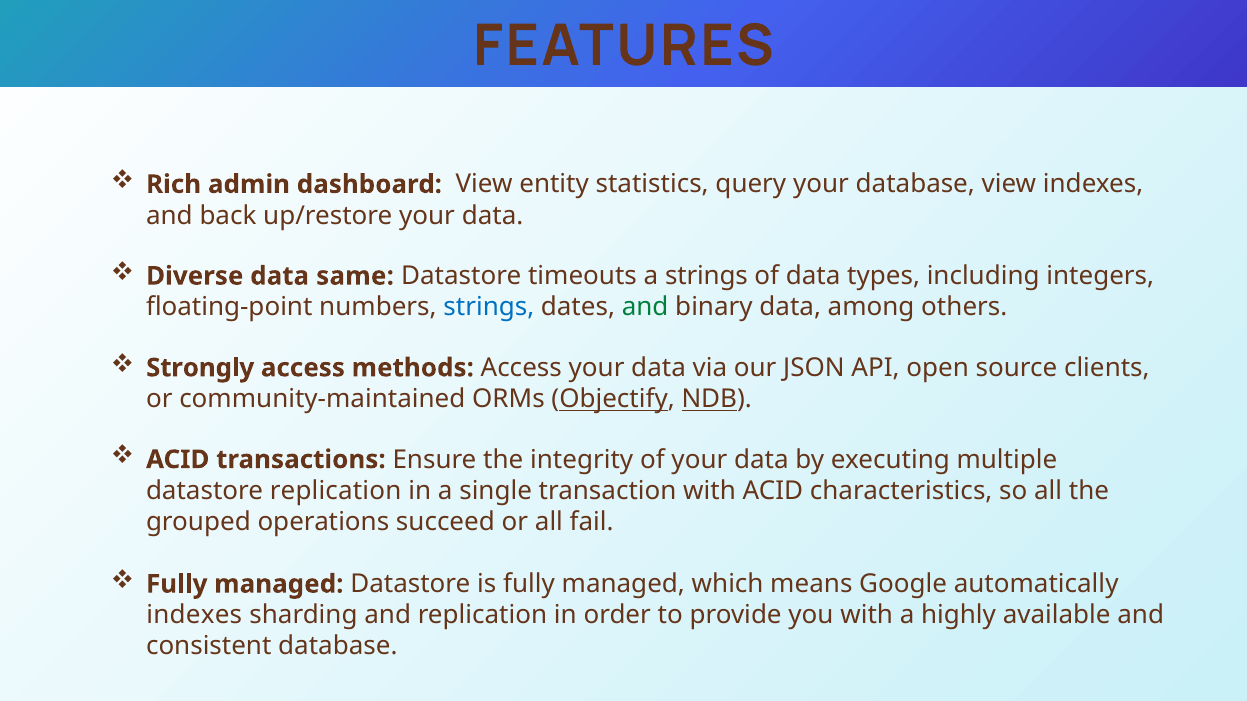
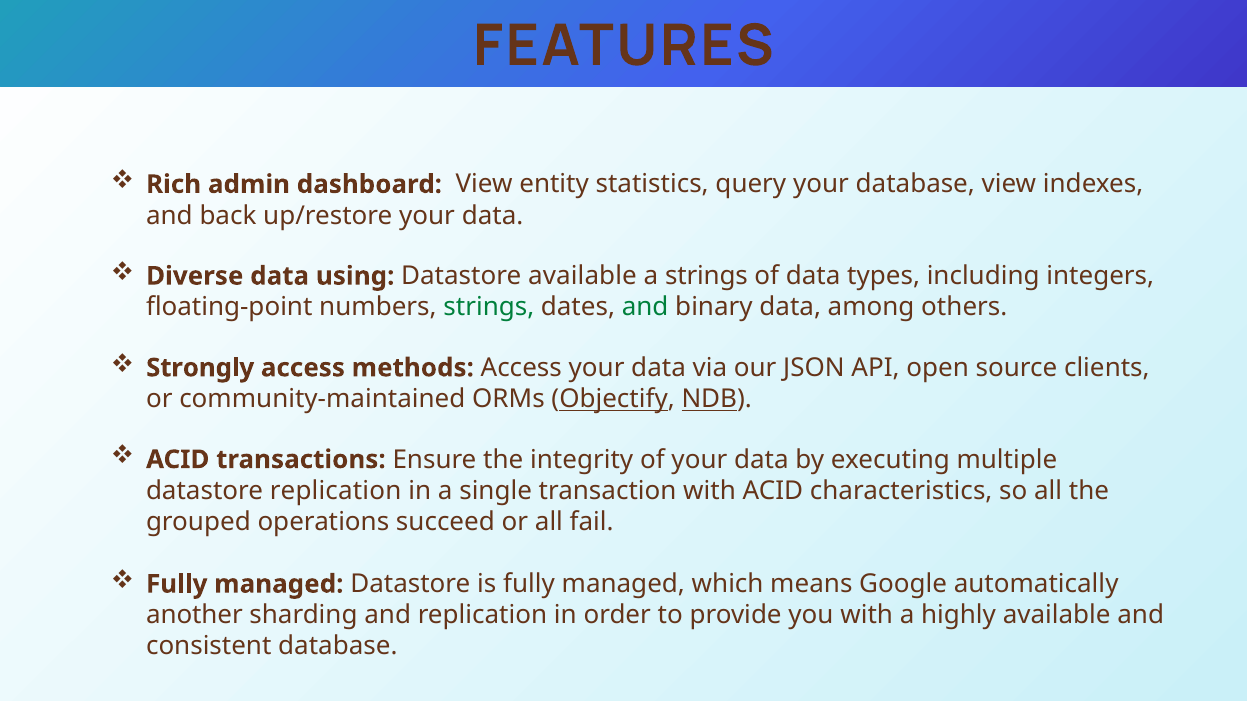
same: same -> using (355, 276)
Datastore timeouts: timeouts -> available (582, 276)
strings colour: blue -> green (489, 307)
indexes: indexes -> another (194, 616)
